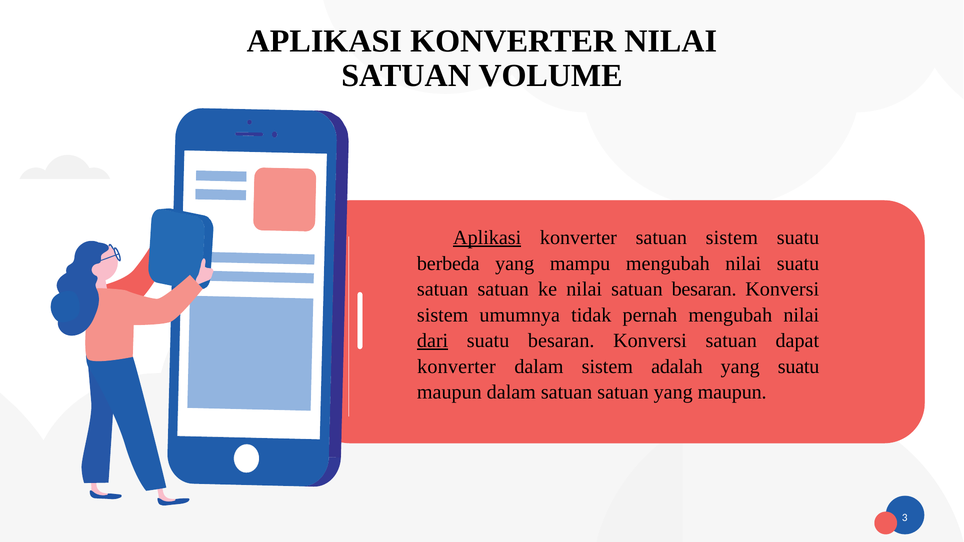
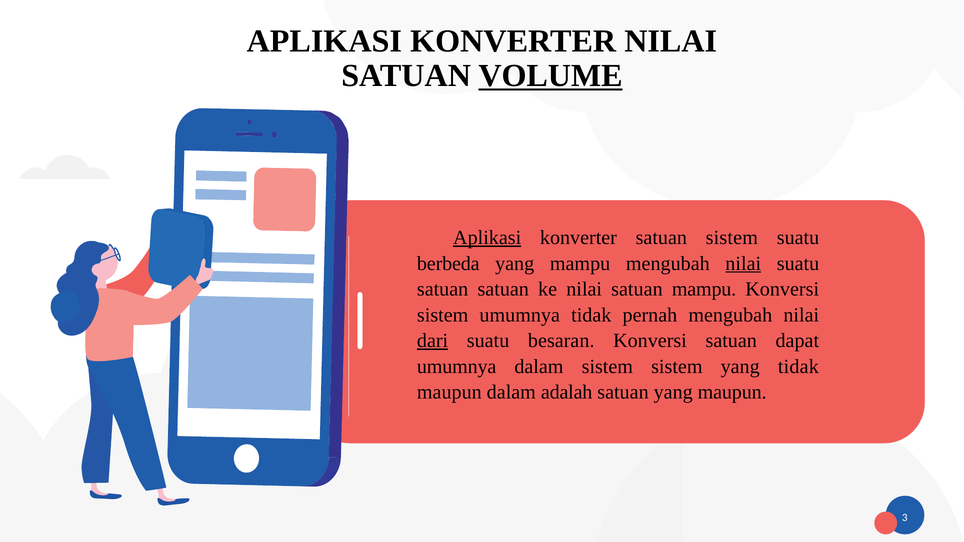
VOLUME underline: none -> present (550, 76)
nilai underline: none -> present (743, 263)
satuan besaran: besaran -> mampu (704, 289)
konverter: konverter -> umumnya (457, 367)
sistem adalah: adalah -> sistem (677, 367)
yang suatu: suatu -> tidak (798, 367)
dalam satuan: satuan -> adalah (567, 392)
